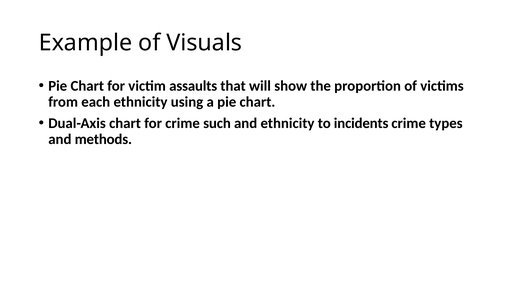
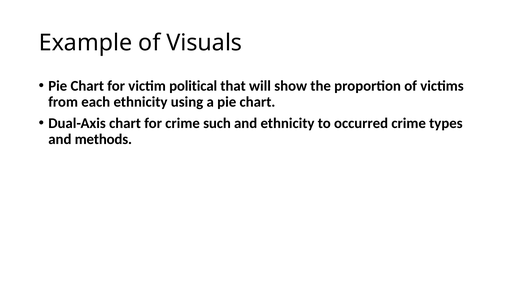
assaults: assaults -> political (193, 86)
incidents: incidents -> occurred (361, 123)
